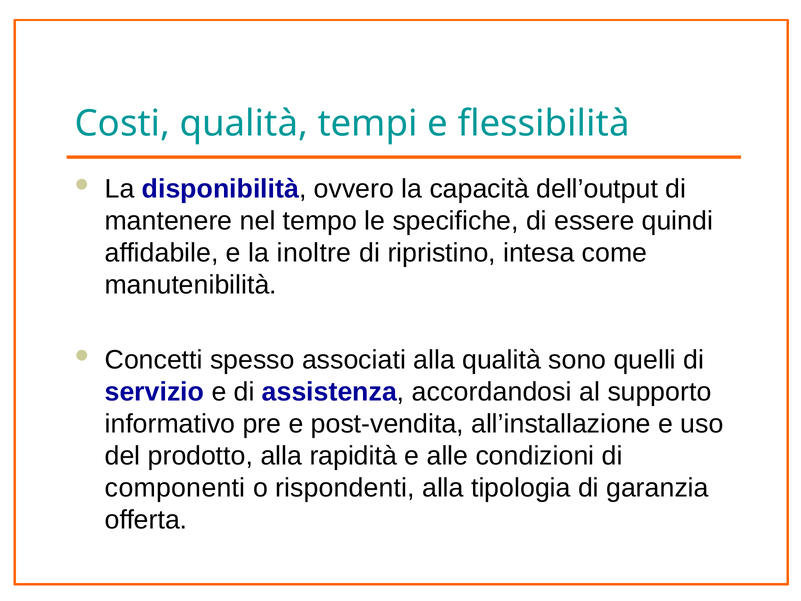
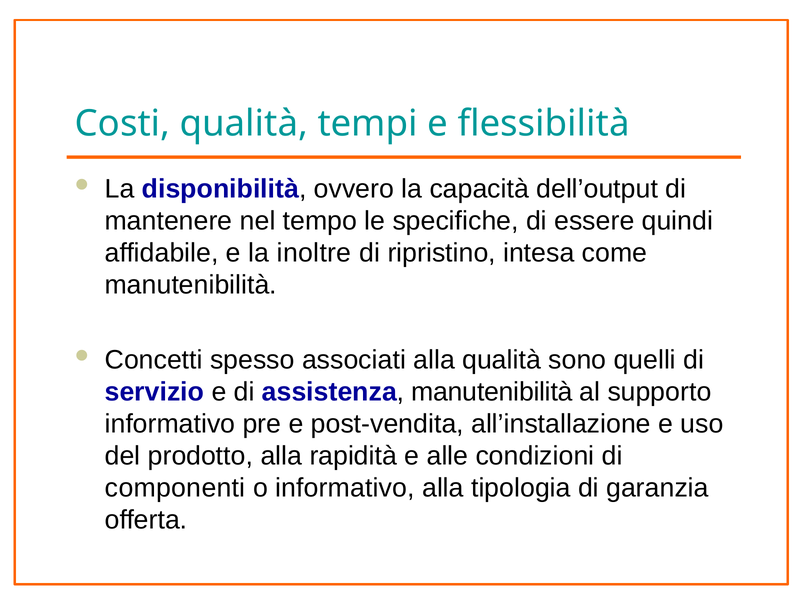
assistenza accordandosi: accordandosi -> manutenibilità (492, 392)
o rispondenti: rispondenti -> informativo (345, 488)
